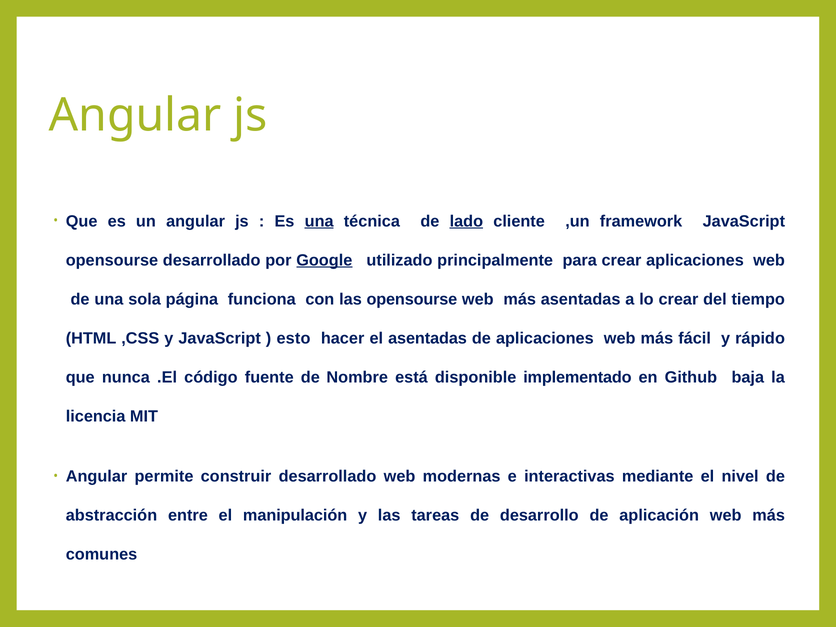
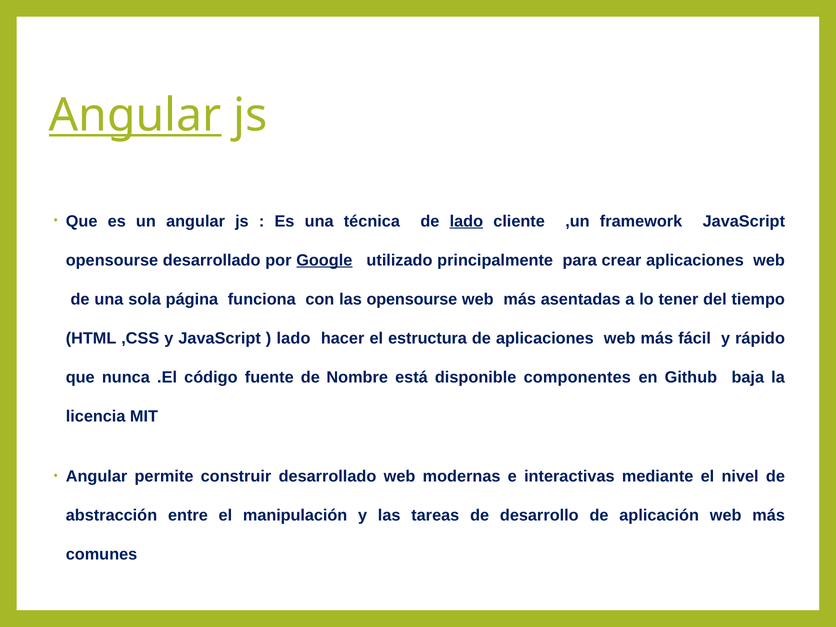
Angular underline: none -> present (135, 115)
una underline: present -> none (319, 221)
lo crear: crear -> tener (678, 299)
esto: esto -> lado (293, 338)
el asentadas: asentadas -> estructura (428, 338)
implementado: implementado -> componentes (577, 377)
